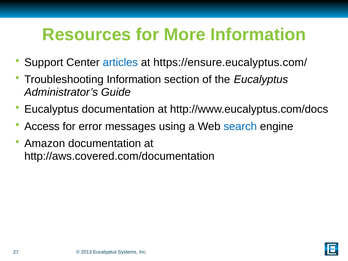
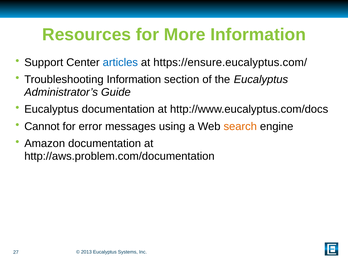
Access: Access -> Cannot (42, 126)
search colour: blue -> orange (240, 126)
http://aws.covered.com/documentation: http://aws.covered.com/documentation -> http://aws.problem.com/documentation (119, 156)
